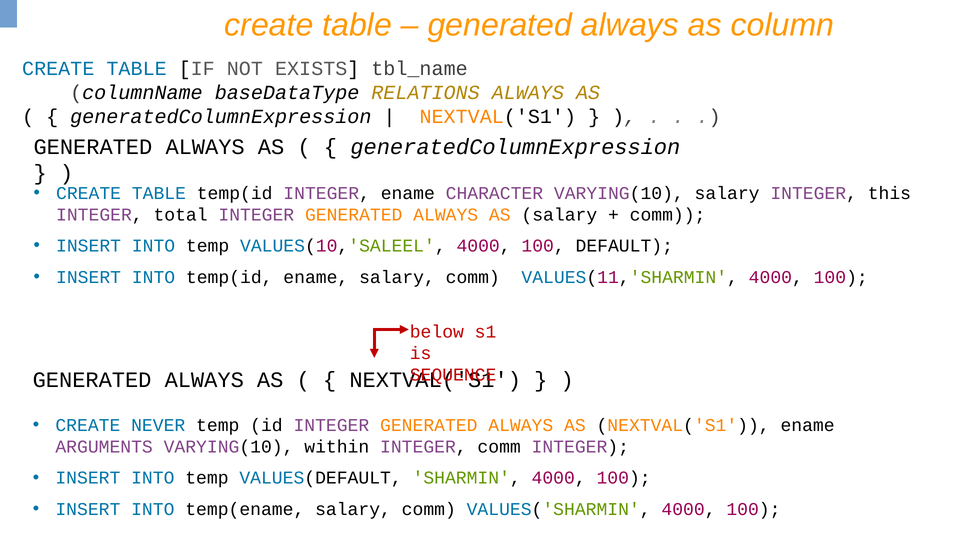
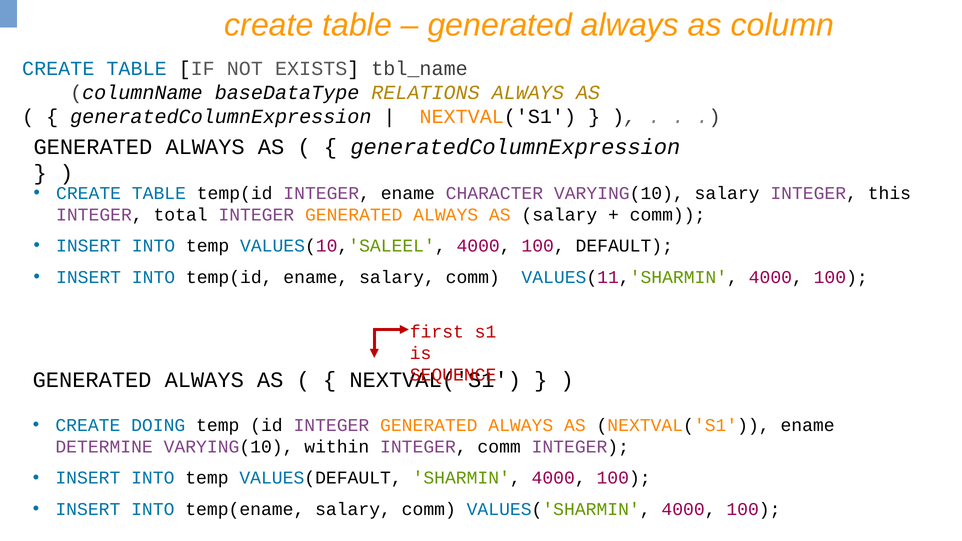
below: below -> first (437, 332)
NEVER: NEVER -> DOING (158, 425)
ARGUMENTS: ARGUMENTS -> DETERMINE (104, 447)
